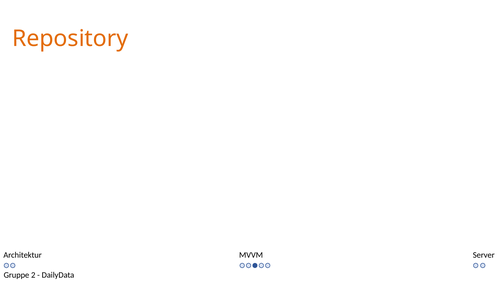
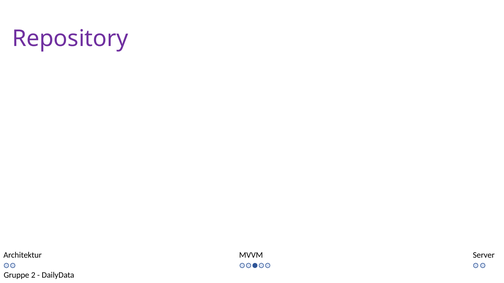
Repository colour: orange -> purple (70, 38)
